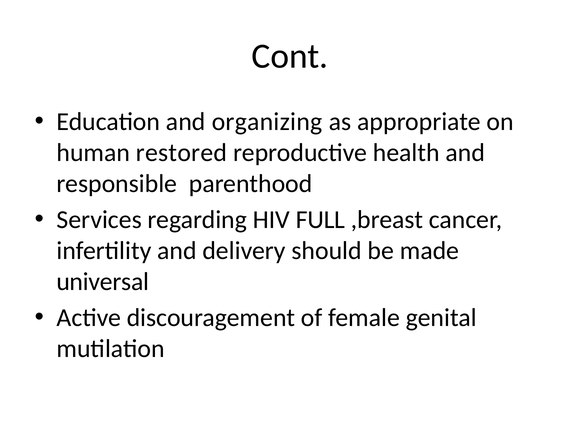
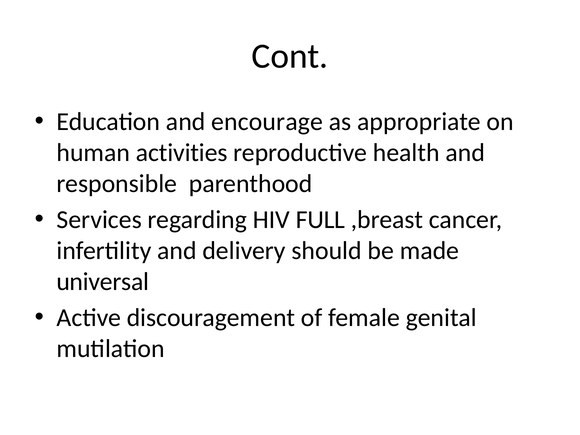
organizing: organizing -> encourage (267, 122)
restored: restored -> activities (182, 153)
